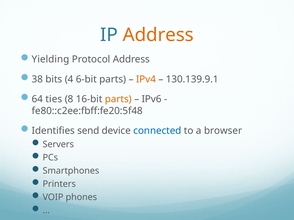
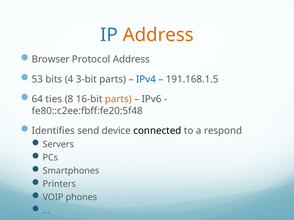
Yielding: Yielding -> Browser (51, 59)
38: 38 -> 53 (37, 79)
6-bit: 6-bit -> 3-bit (86, 79)
IPv4 colour: orange -> blue (146, 79)
130.139.9.1: 130.139.9.1 -> 191.168.1.5 (192, 79)
connected colour: blue -> black (157, 131)
browser: browser -> respond (223, 131)
